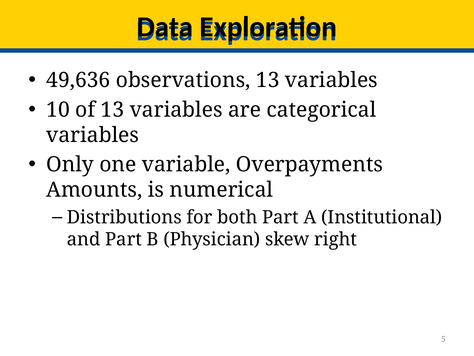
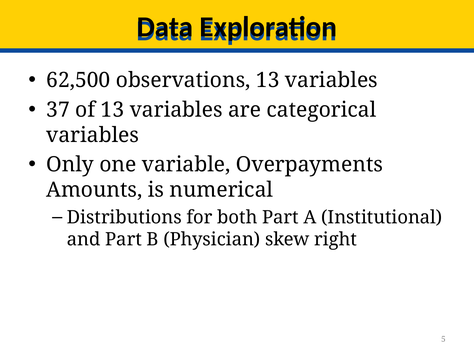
49,636: 49,636 -> 62,500 (78, 80)
10: 10 -> 37 (58, 110)
